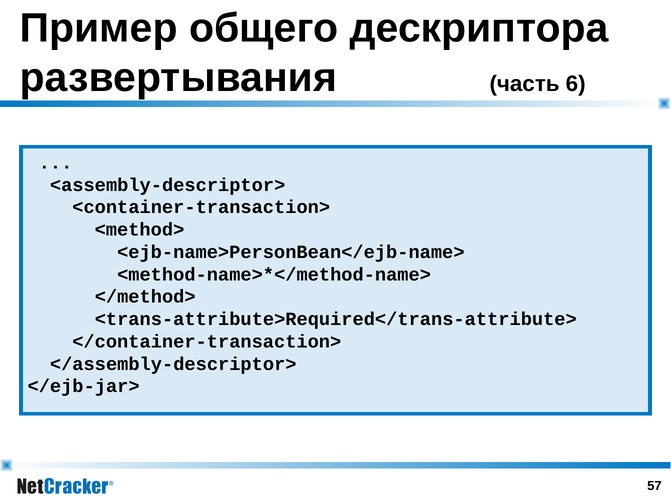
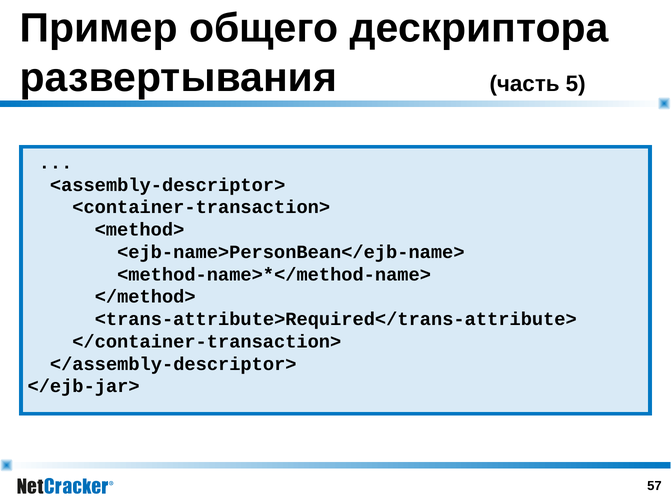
6: 6 -> 5 (576, 84)
